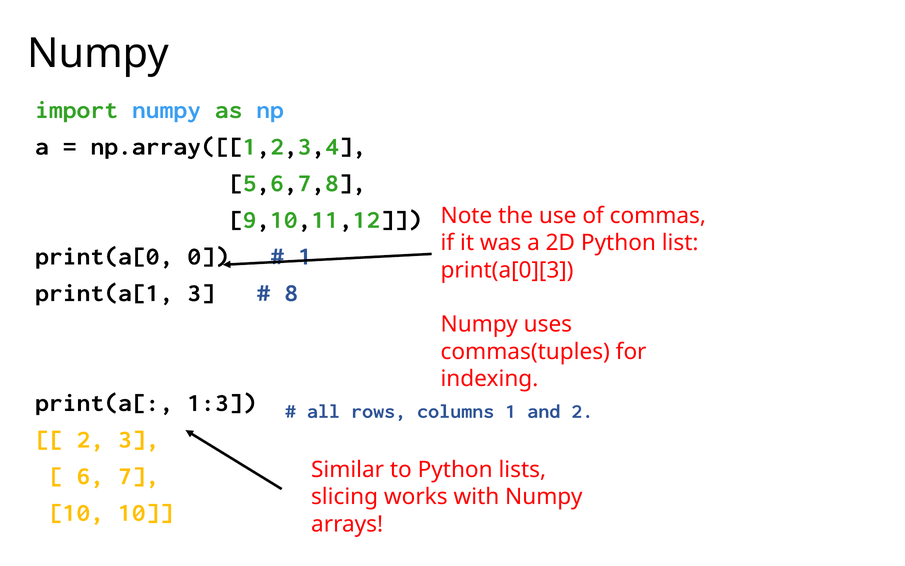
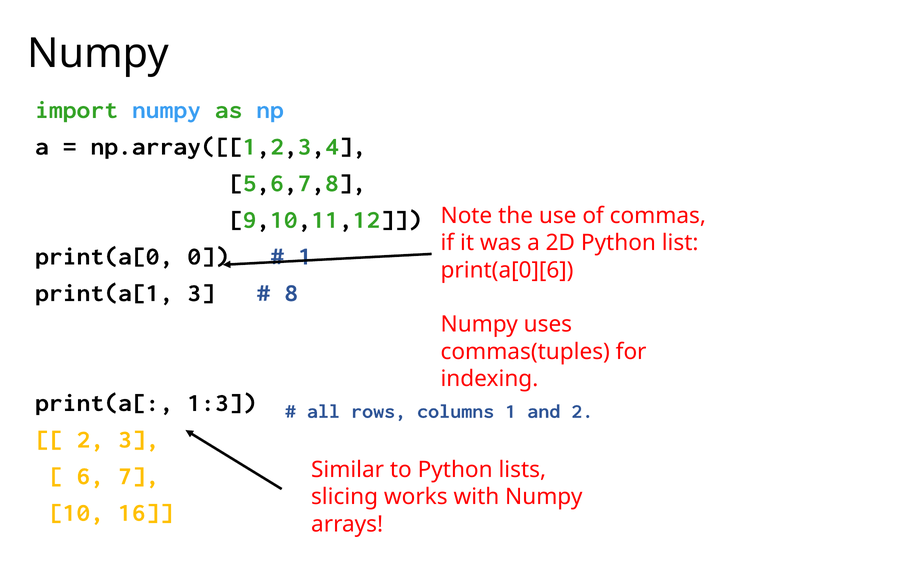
print(a[0][3: print(a[0][3 -> print(a[0][6 (507, 270)
10 10: 10 -> 16 (146, 512)
